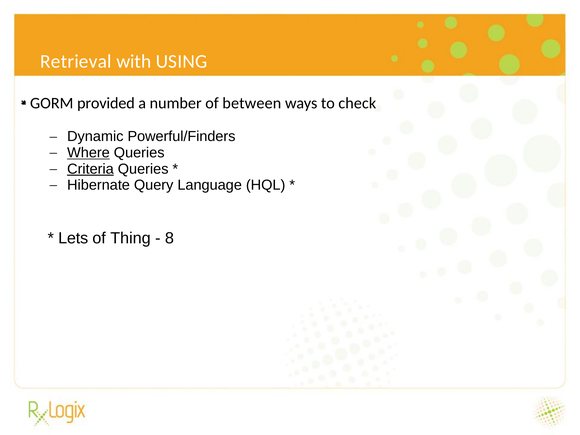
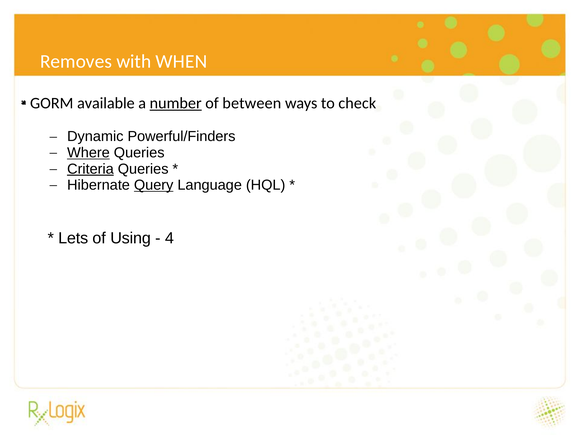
Retrieval: Retrieval -> Removes (76, 61)
USING: USING -> WHEN (181, 61)
provided: provided -> available (106, 103)
number underline: none -> present (176, 103)
Query underline: none -> present (154, 185)
Thing: Thing -> Using (131, 238)
8: 8 -> 4 (169, 238)
